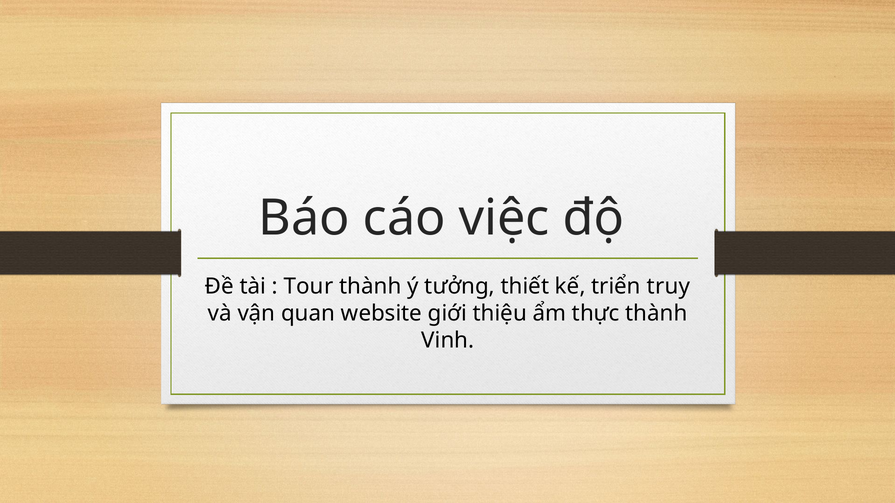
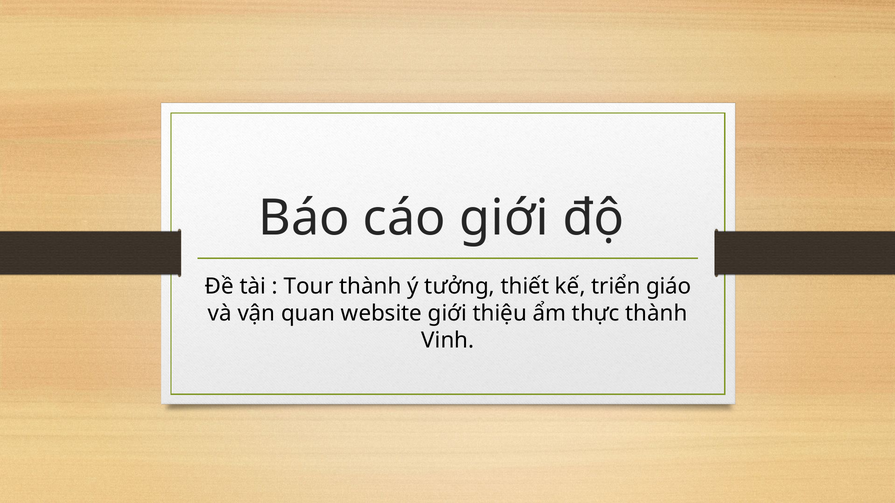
cáo việc: việc -> giới (504, 219)
truy: truy -> giáo (669, 287)
